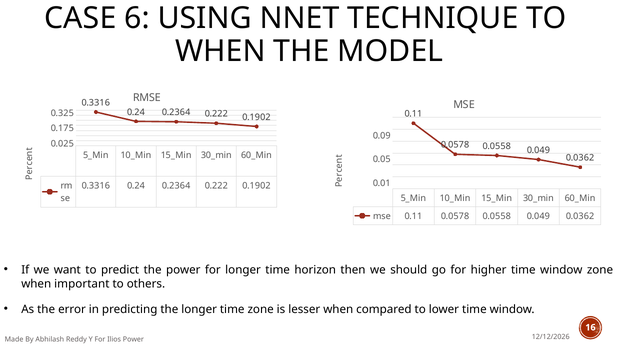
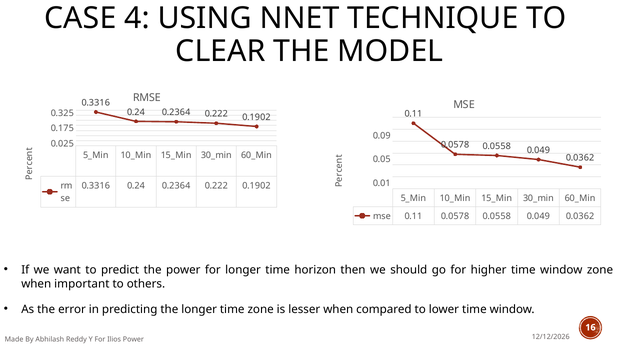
6: 6 -> 4 (137, 18)
WHEN: WHEN -> CLEAR (220, 51)
